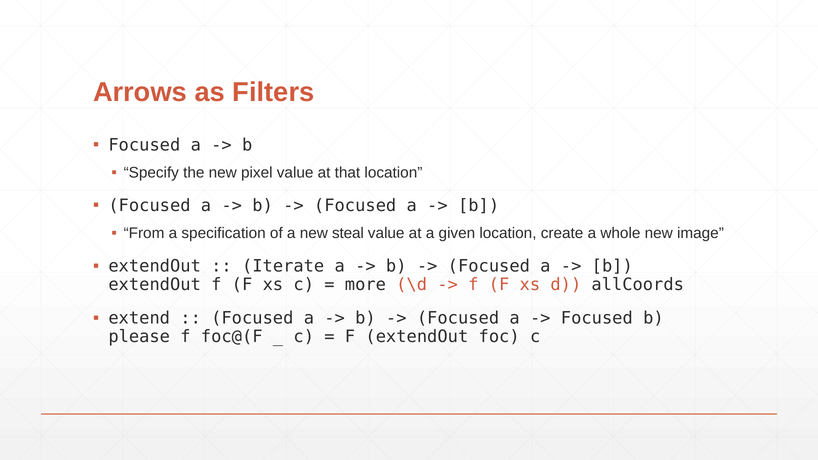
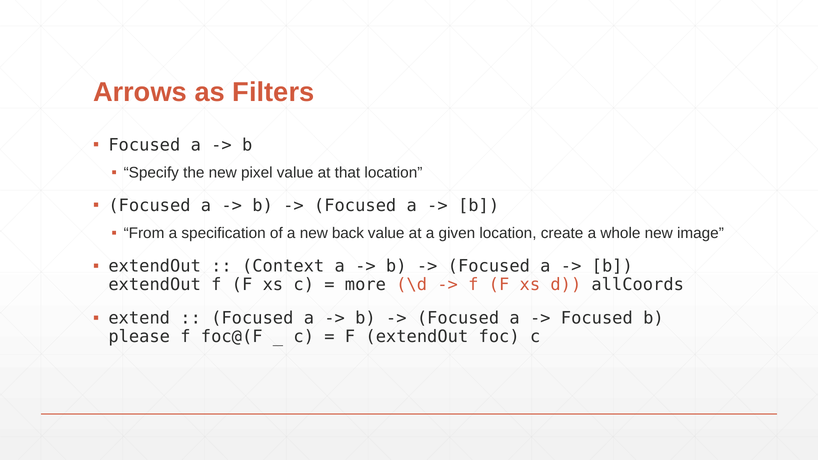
steal: steal -> back (348, 233)
Iterate: Iterate -> Context (283, 266)
